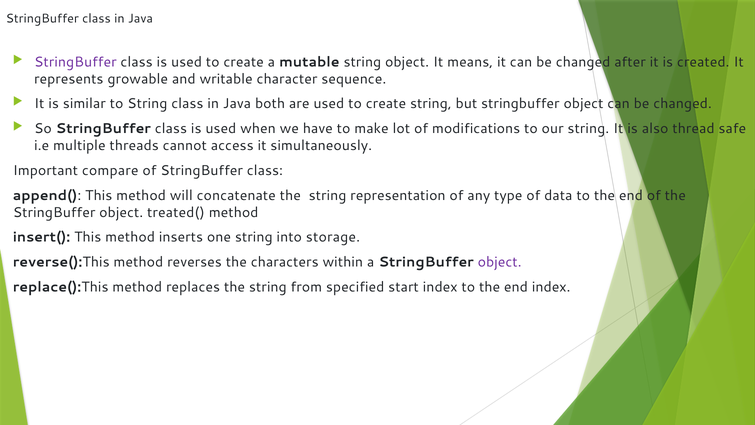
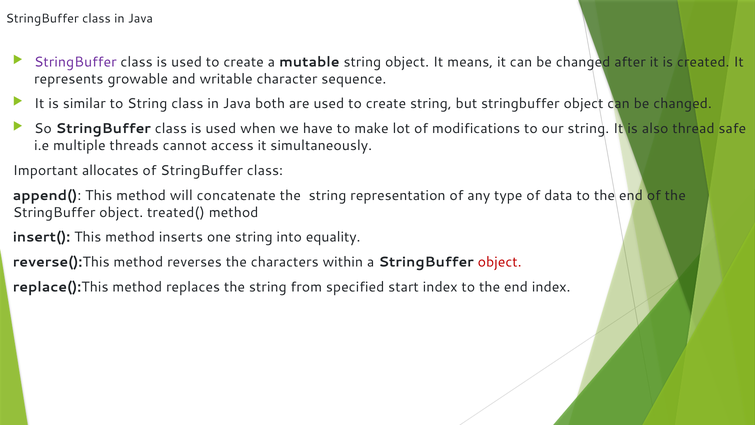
compare: compare -> allocates (110, 170)
storage: storage -> equality (333, 237)
object colour: purple -> red (500, 262)
